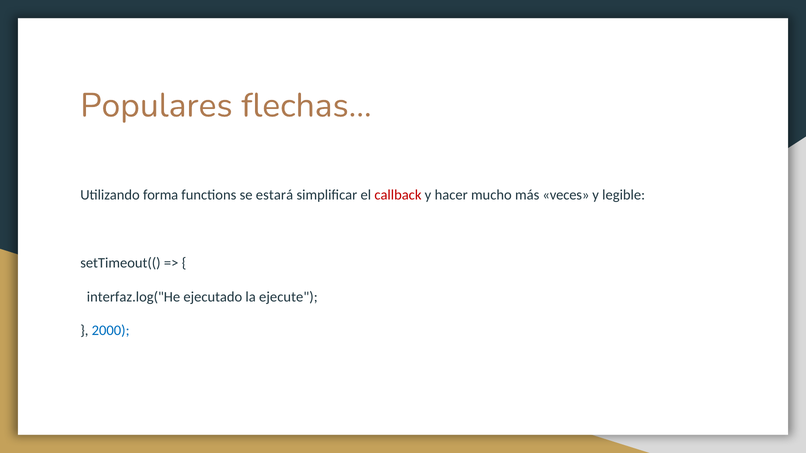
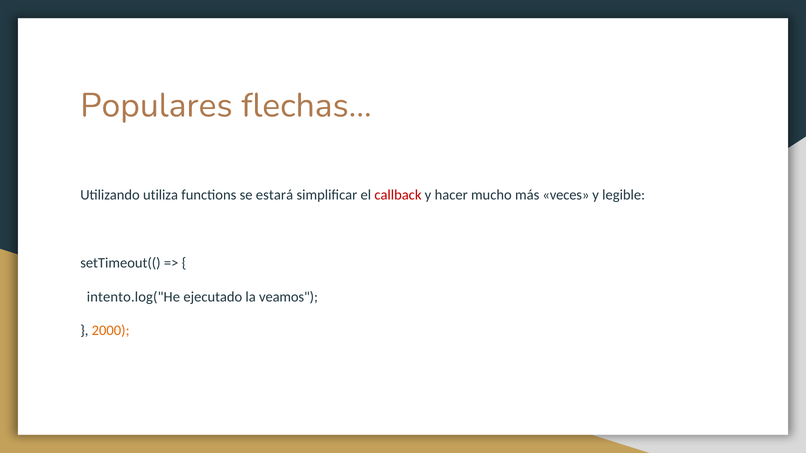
forma: forma -> utiliza (161, 195)
interfaz.log("He: interfaz.log("He -> intento.log("He (133, 297)
ejecute: ejecute -> veamos (288, 297)
2000 colour: blue -> orange (111, 331)
